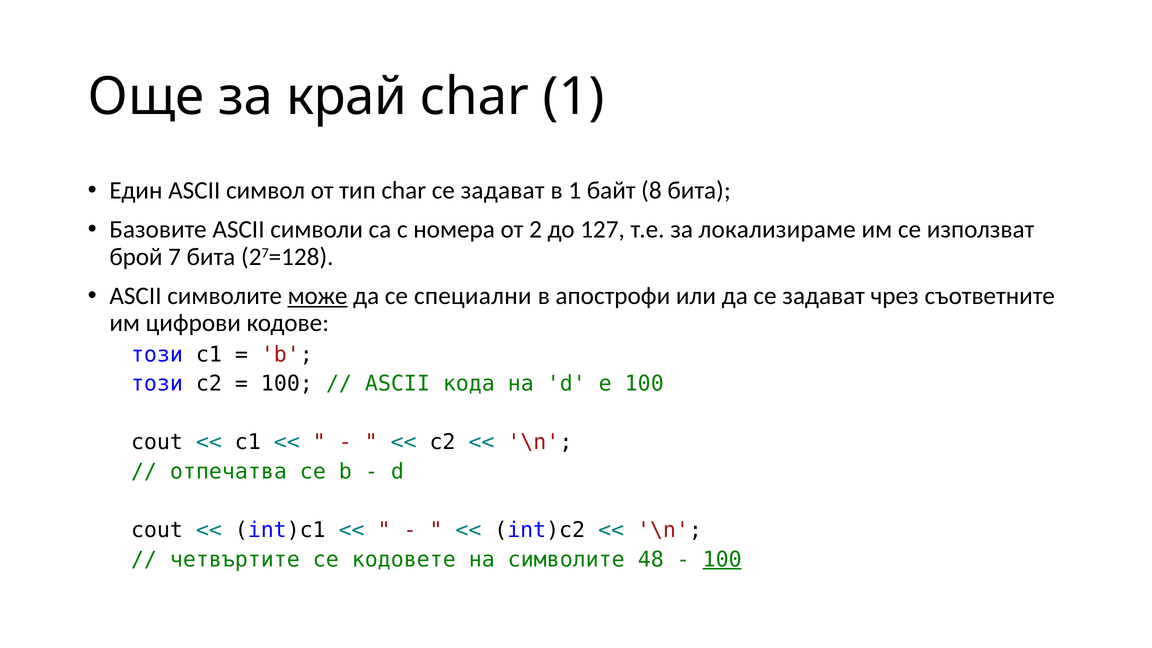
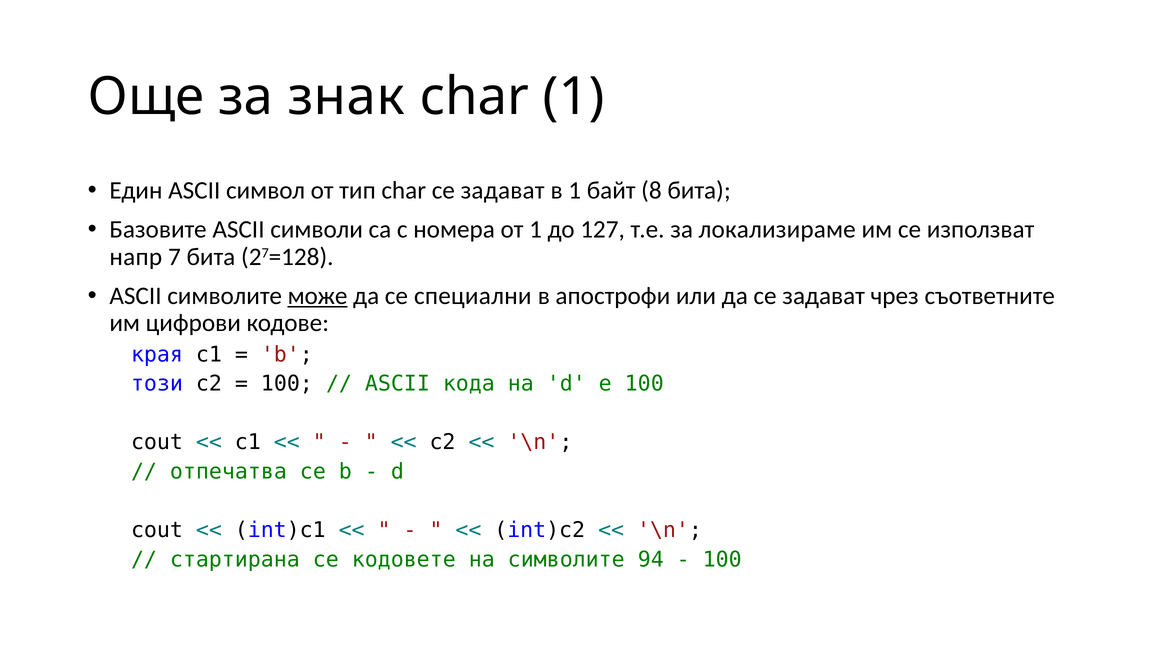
край: край -> знак (346, 97)
от 2: 2 -> 1 (536, 229)
брой: брой -> напр (136, 257)
този: този -> края (157, 354)
четвъртите: четвъртите -> стартирана (235, 560)
48: 48 -> 94 (651, 560)
100 underline: present -> none (722, 560)
